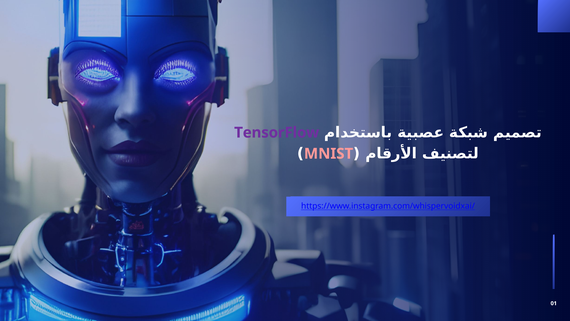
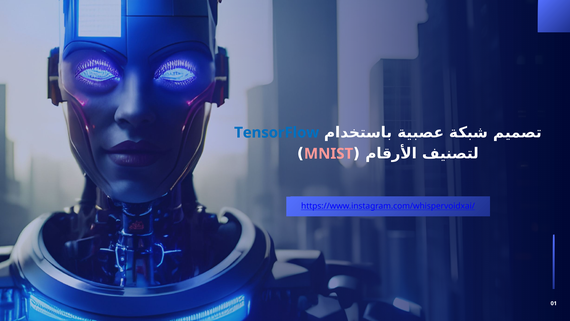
TensorFlow colour: purple -> blue (277, 132)
